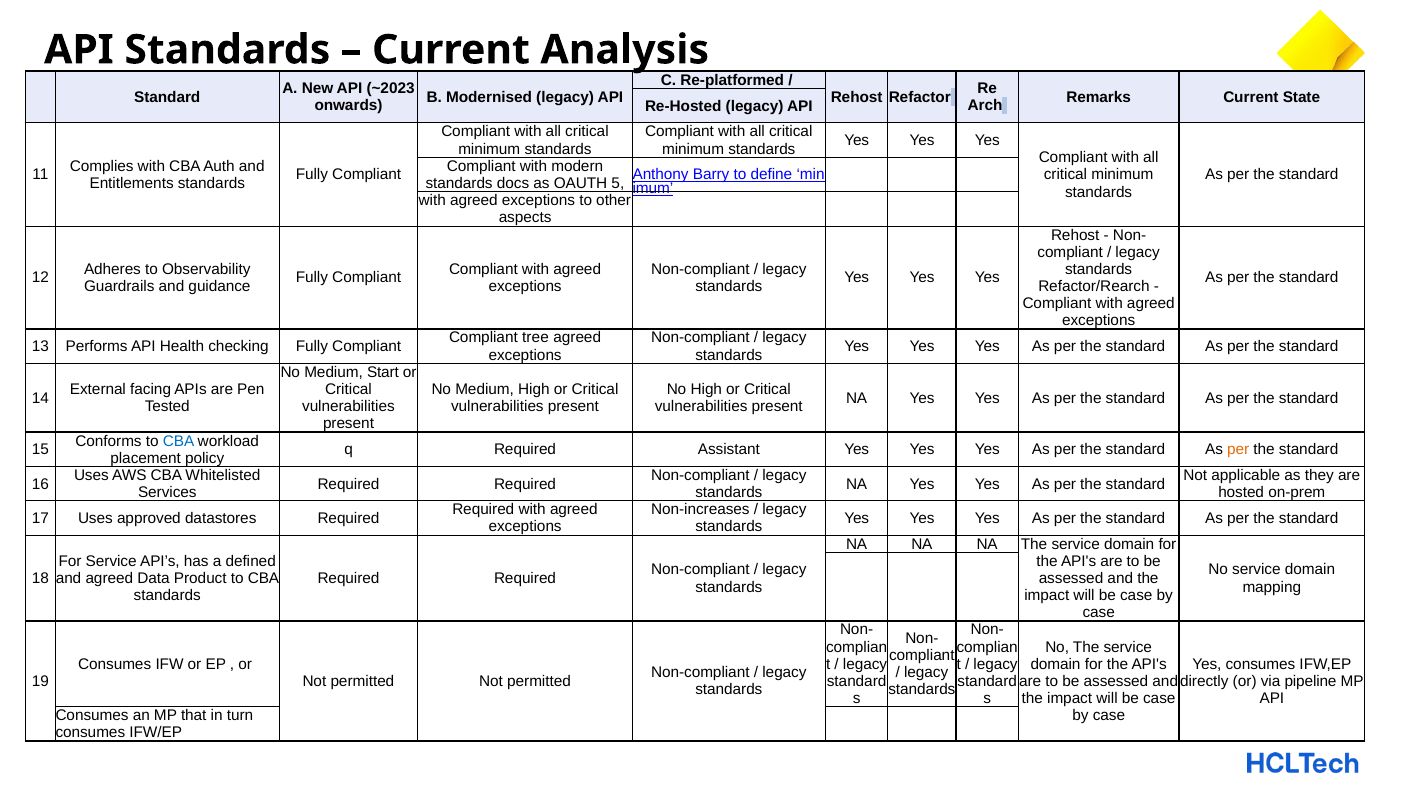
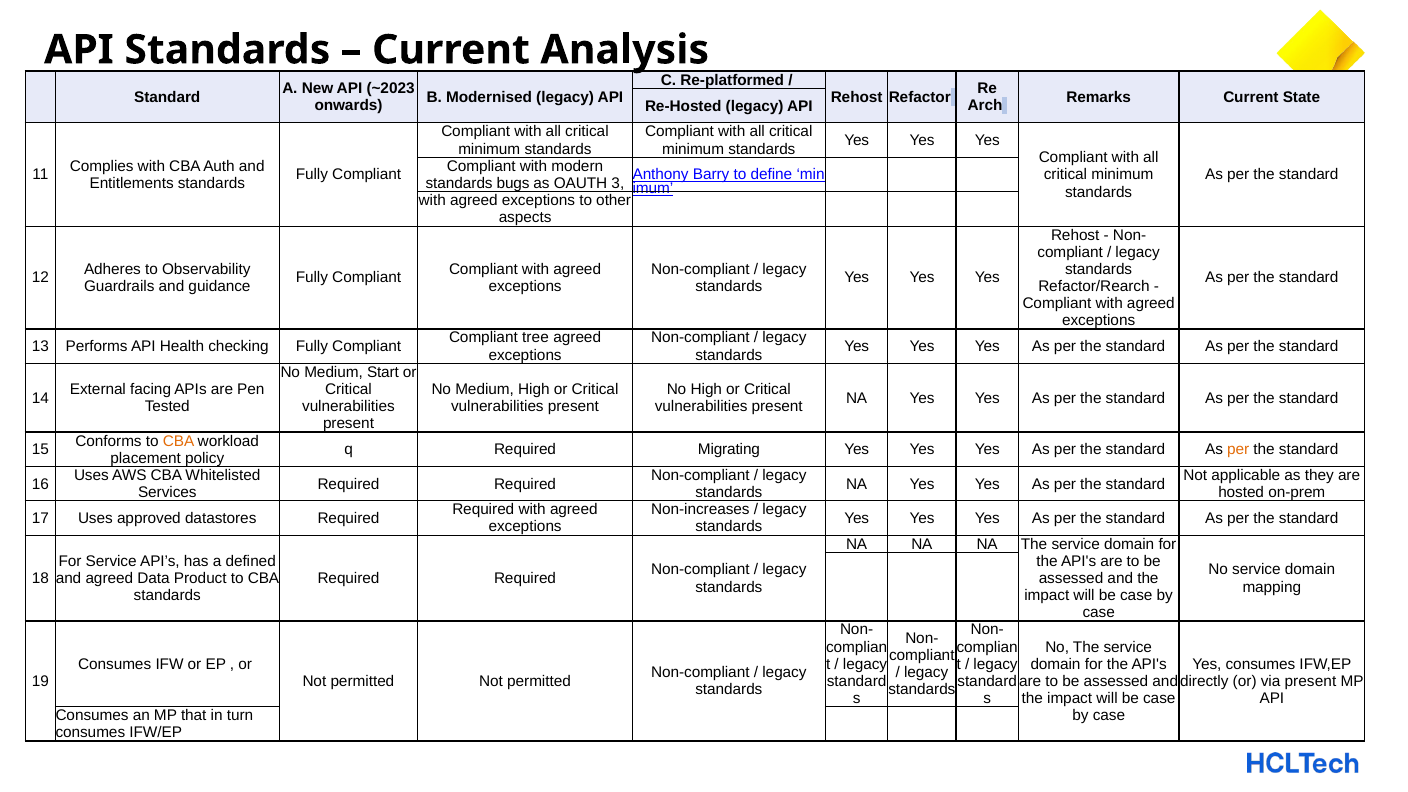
docs: docs -> bugs (513, 183)
5: 5 -> 3 (618, 183)
CBA colour: blue -> orange (179, 441)
Assistant: Assistant -> Migrating (729, 449)
via pipeline: pipeline -> present (1310, 681)
